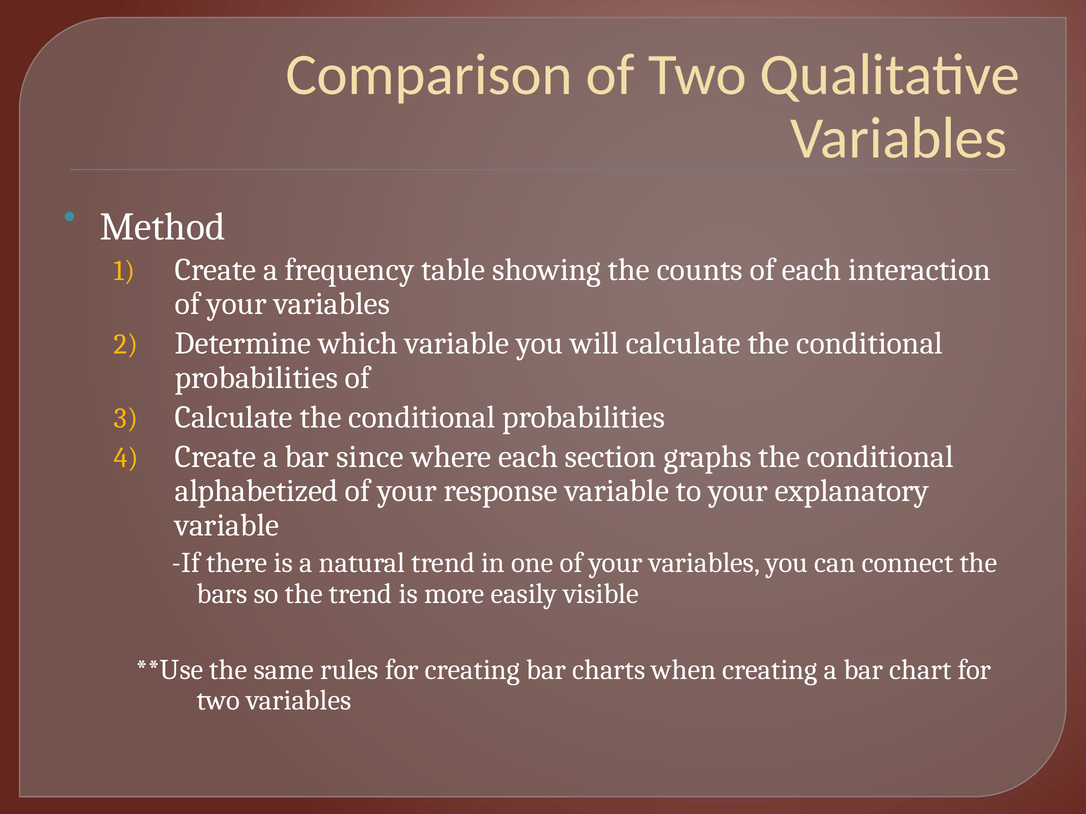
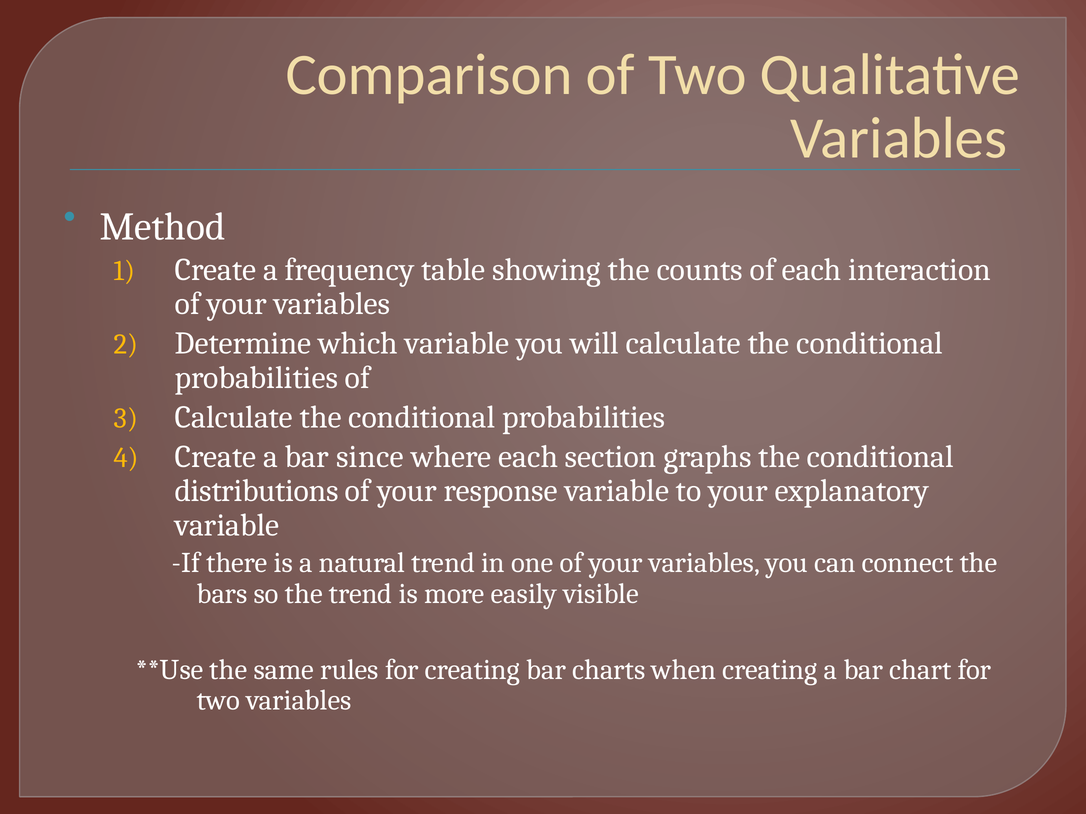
alphabetized: alphabetized -> distributions (257, 491)
